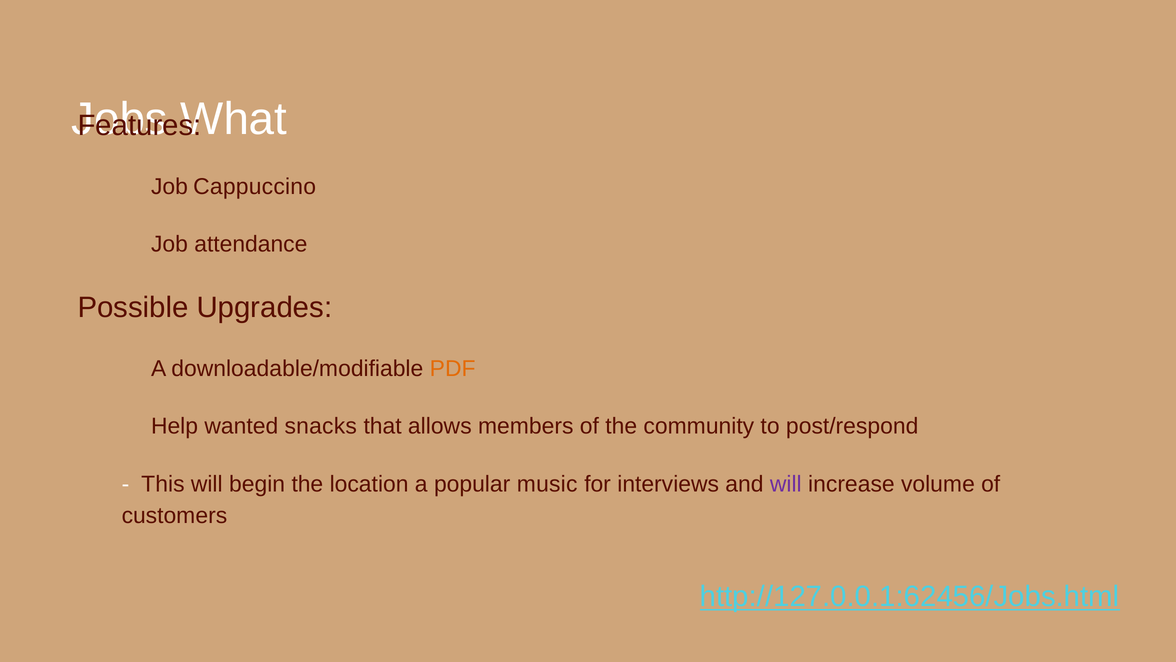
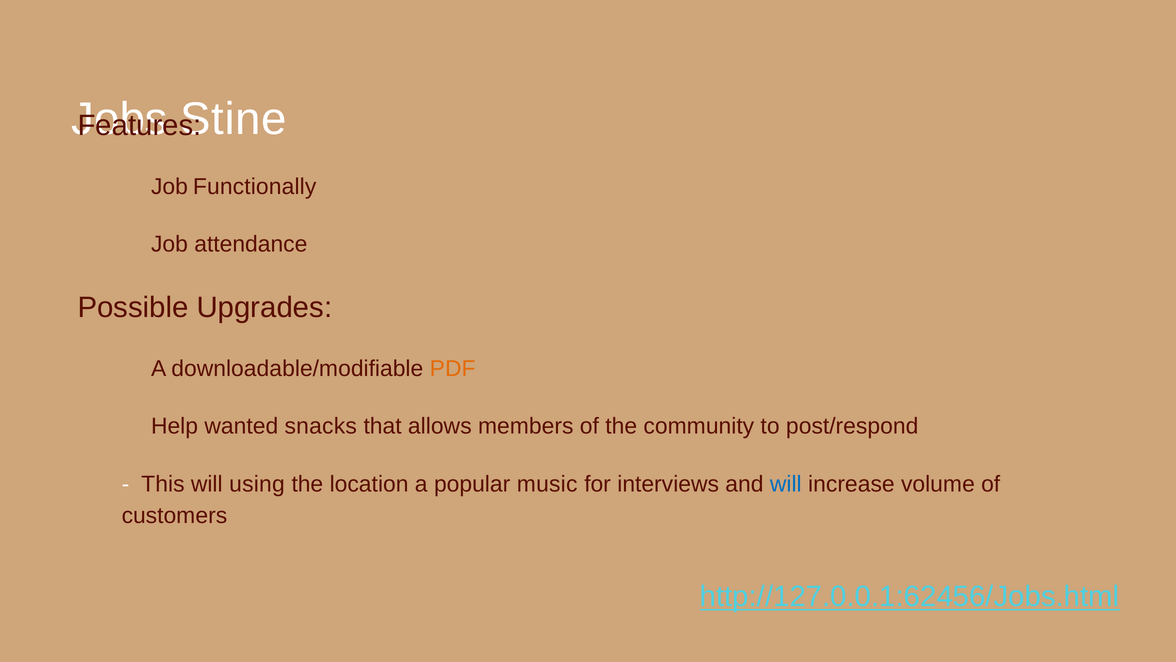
What: What -> Stine (233, 119)
Cappuccino: Cappuccino -> Functionally (255, 187)
begin: begin -> using (257, 484)
will colour: purple -> blue (786, 484)
